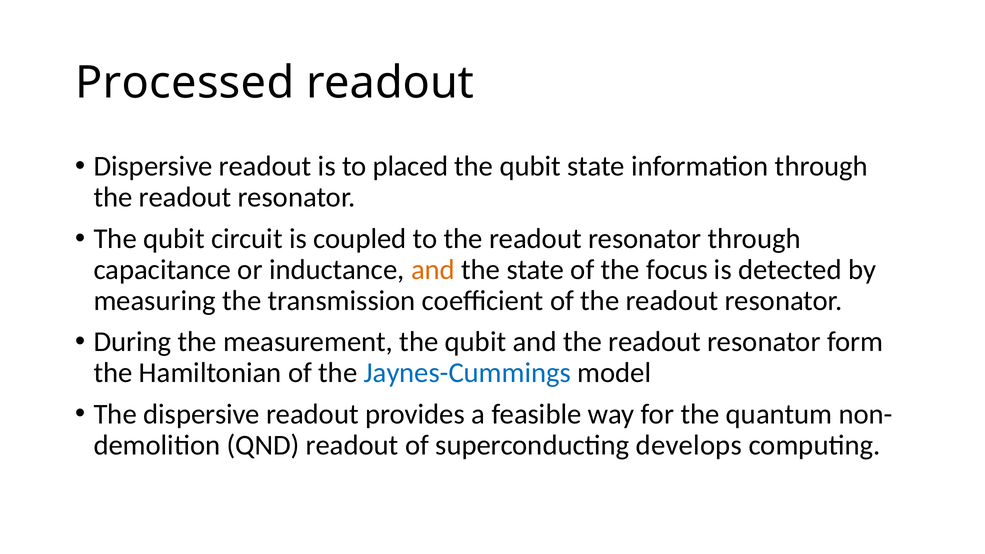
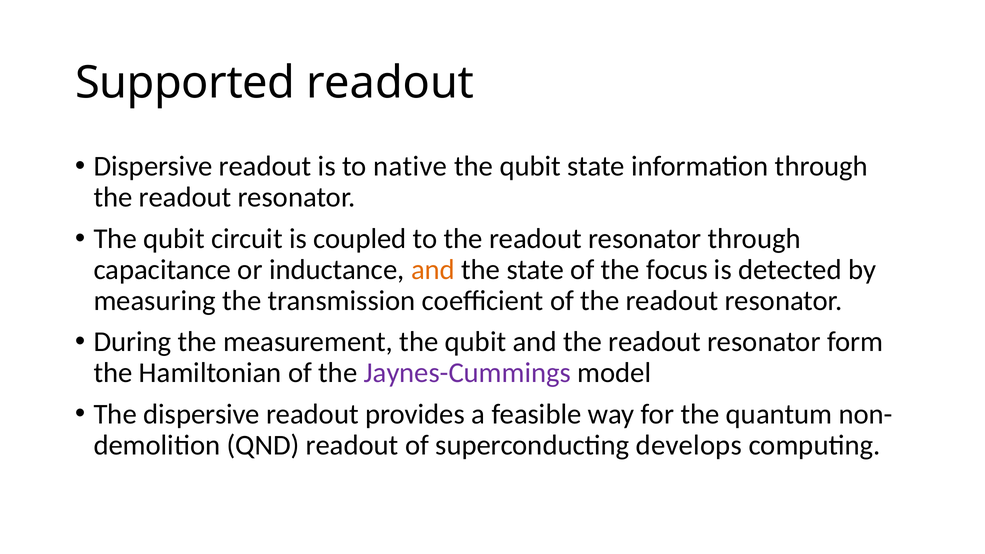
Processed: Processed -> Supported (185, 83)
placed: placed -> native (410, 166)
Jaynes-Cummings colour: blue -> purple (467, 373)
